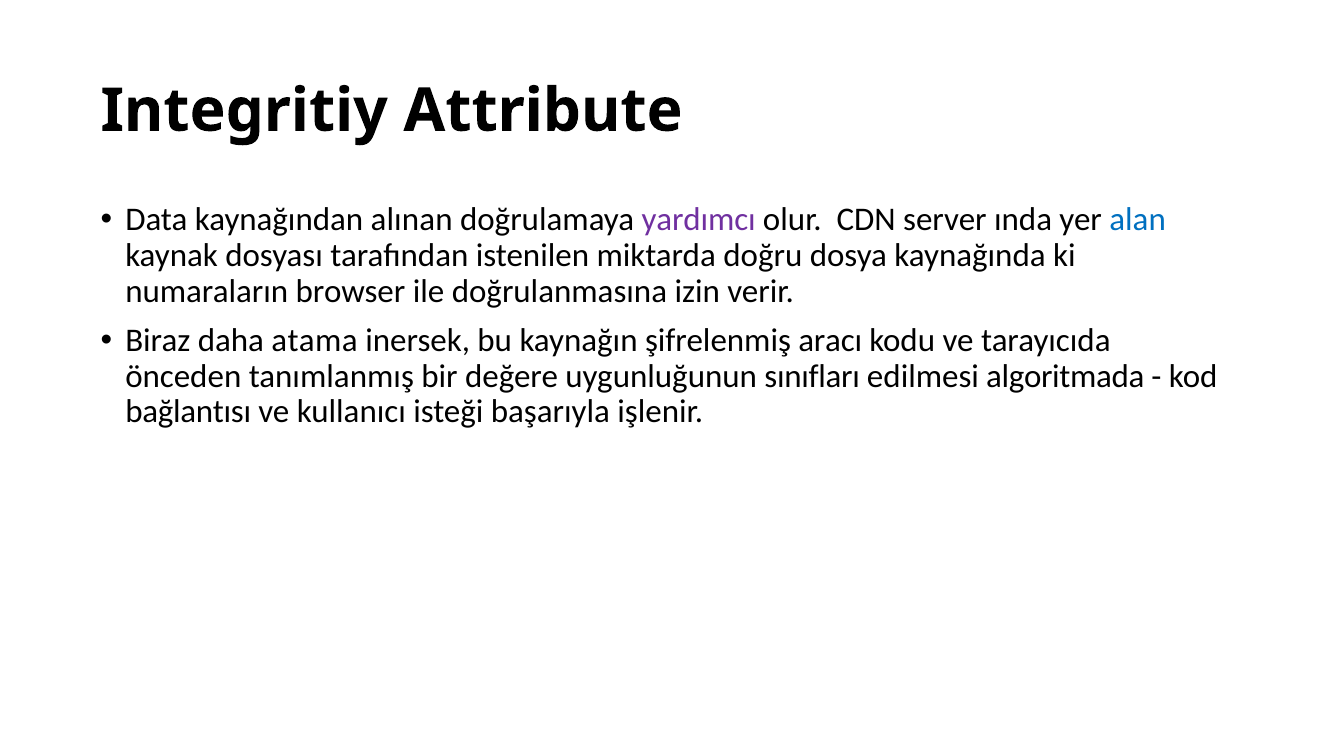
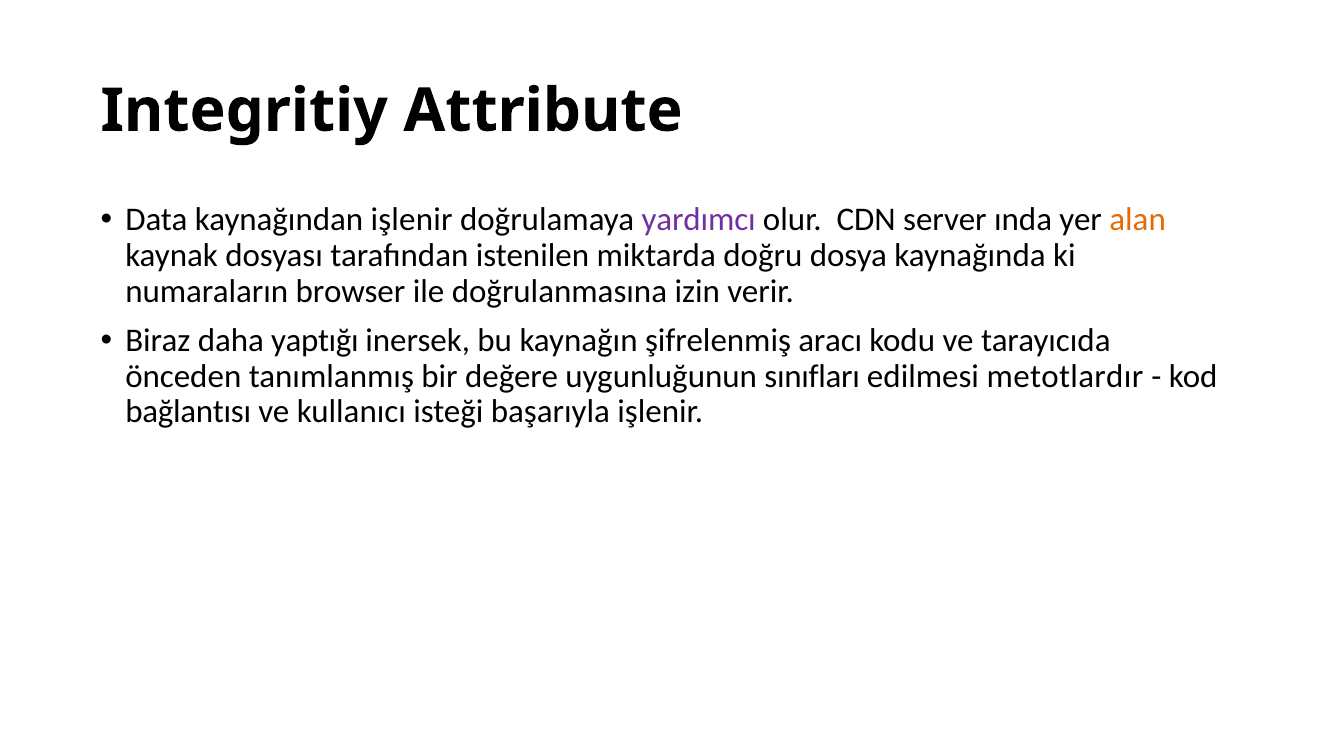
kaynağından alınan: alınan -> işlenir (412, 220)
alan colour: blue -> orange (1138, 220)
atama: atama -> yaptığı (315, 341)
algoritmada: algoritmada -> metotlardır (1065, 376)
